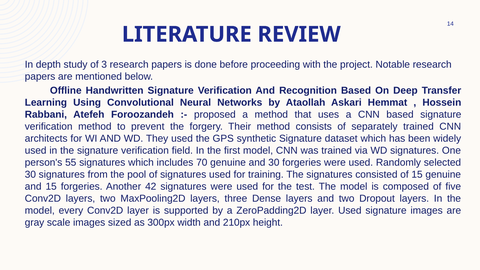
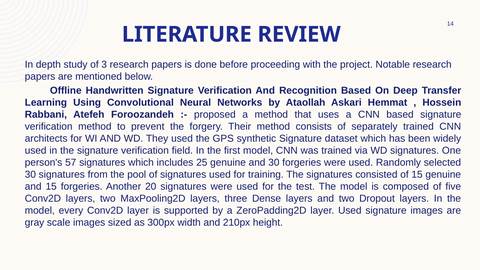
55: 55 -> 57 (71, 163)
70: 70 -> 25 (202, 163)
42: 42 -> 20 (151, 187)
